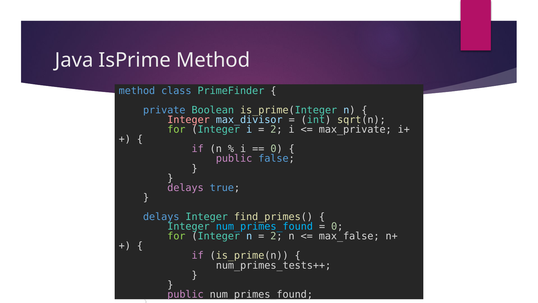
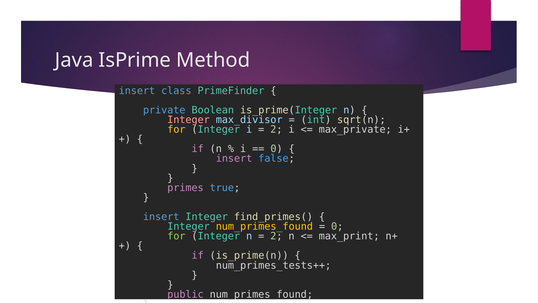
method: method -> insert (137, 91)
for colour: light green -> yellow (176, 129)
public: public -> insert (234, 158)
delays: delays -> primes (185, 188)
delays: delays -> insert (161, 217)
num_primes_found colour: light blue -> yellow (264, 226)
max_false: max_false -> max_print (349, 236)
